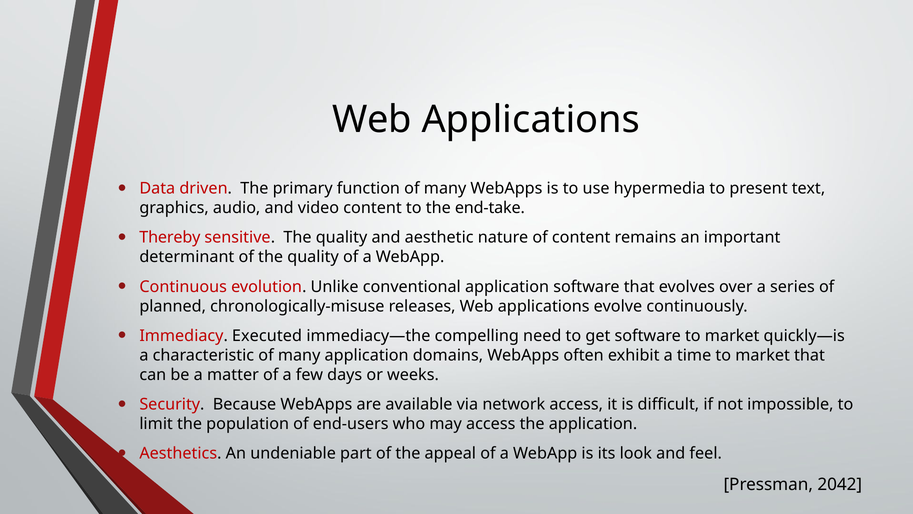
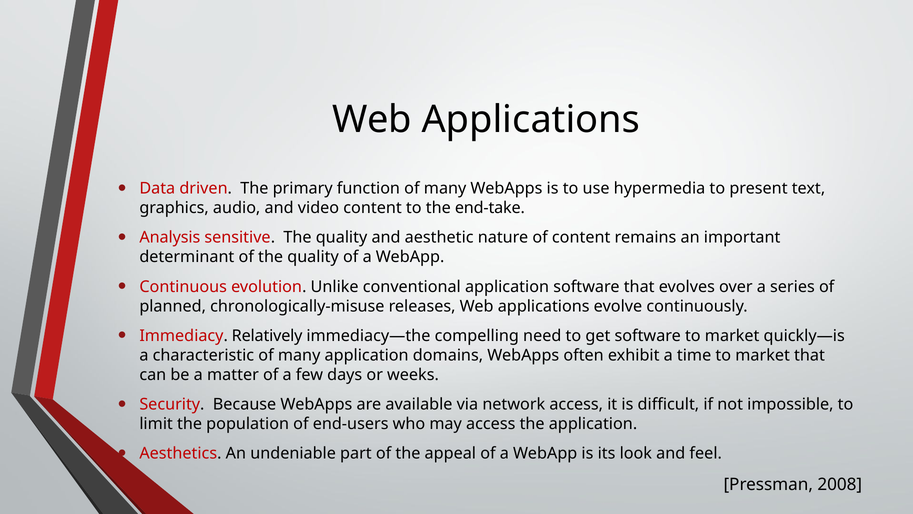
Thereby: Thereby -> Analysis (170, 237)
Executed: Executed -> Relatively (267, 336)
2042: 2042 -> 2008 (840, 484)
